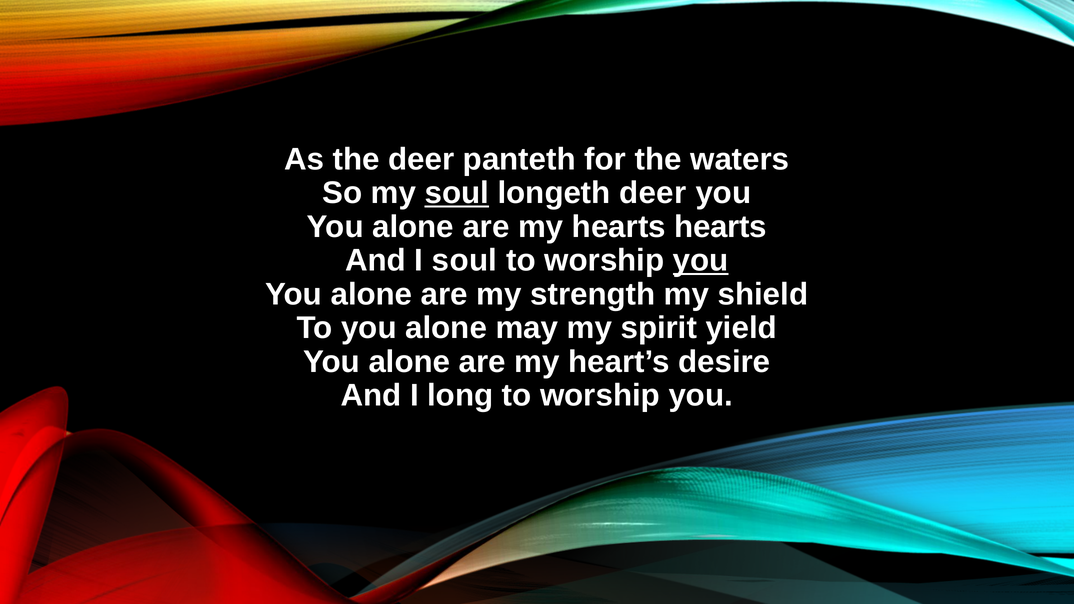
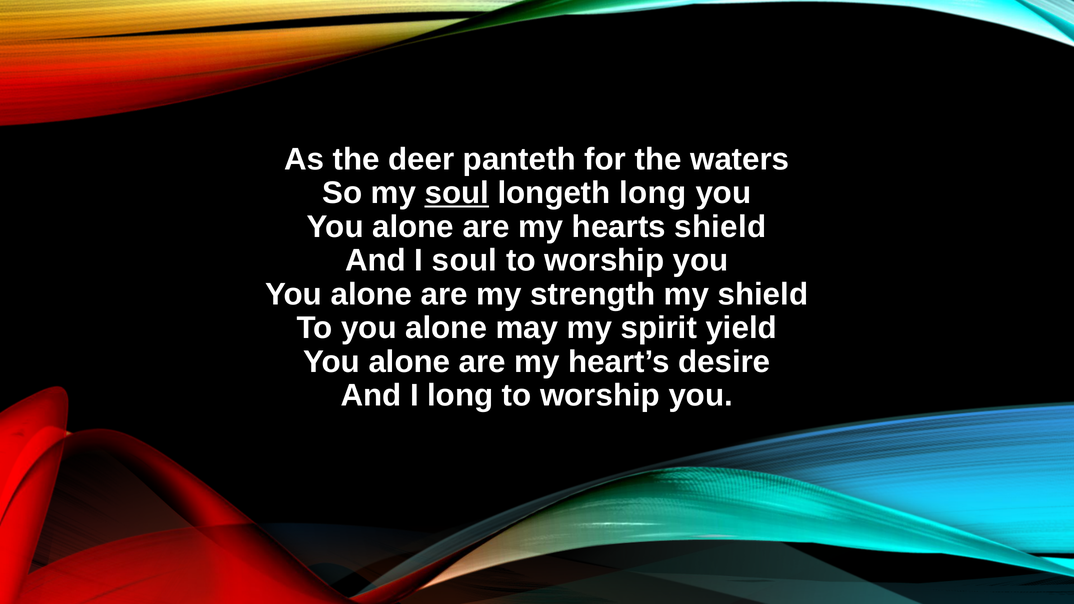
longeth deer: deer -> long (653, 193)
hearts hearts: hearts -> shield (720, 227)
you underline: present -> none (701, 261)
